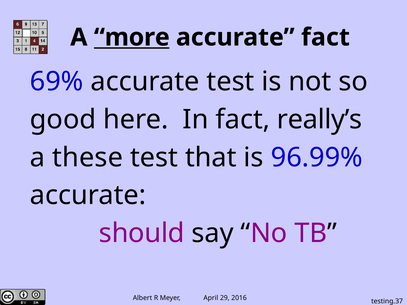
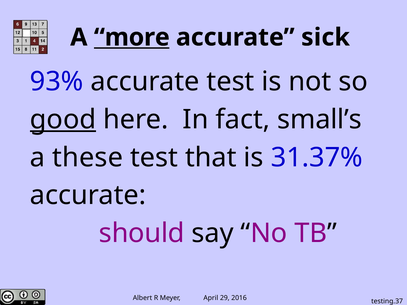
accurate fact: fact -> sick (326, 37)
69%: 69% -> 93% (57, 82)
good underline: none -> present (63, 120)
really’s: really’s -> small’s (320, 120)
96.99%: 96.99% -> 31.37% (317, 158)
